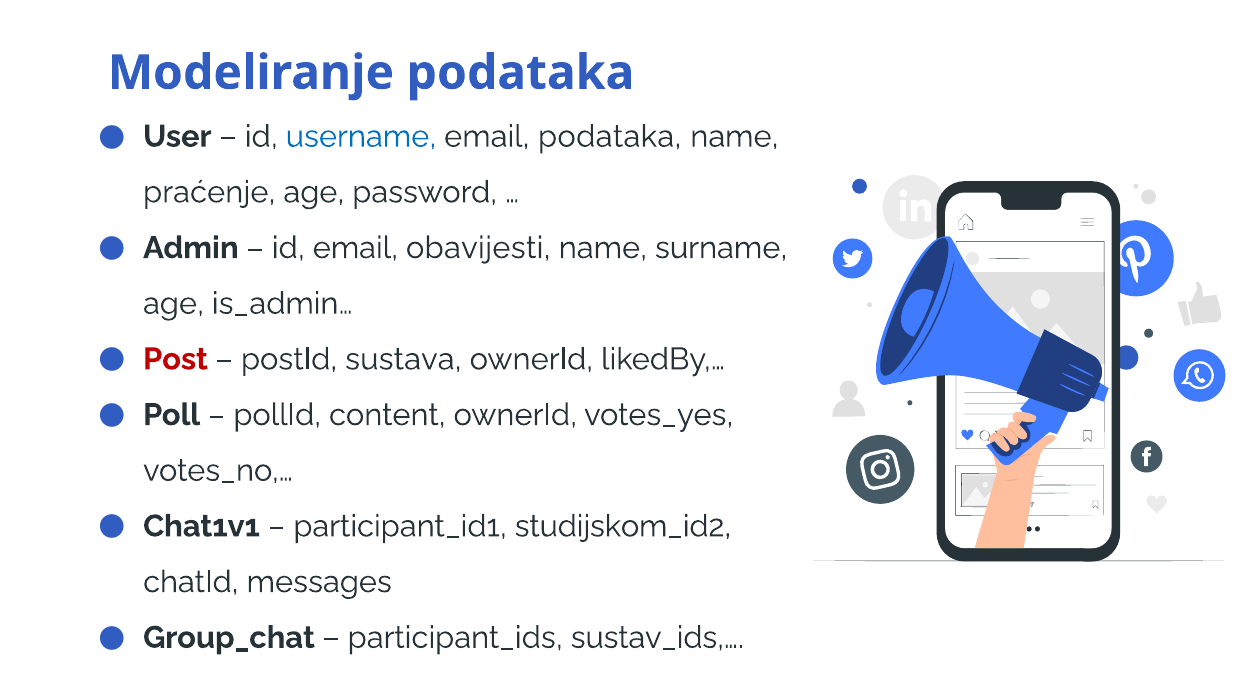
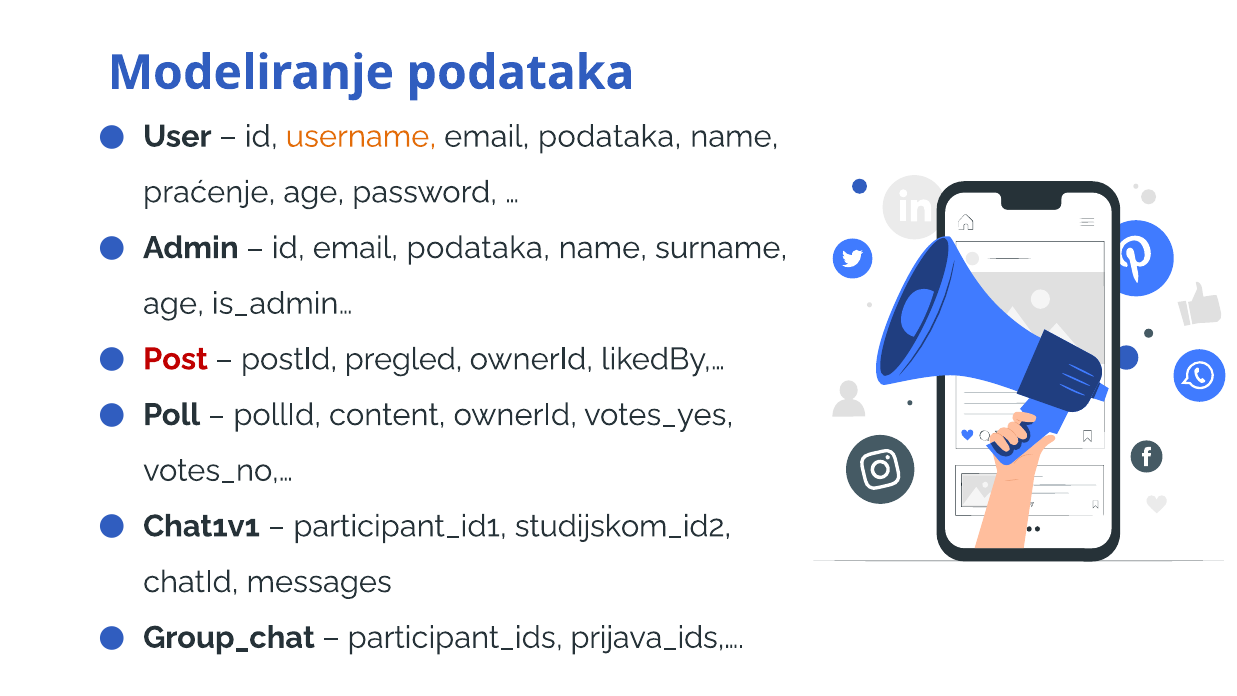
username colour: blue -> orange (361, 136)
id email obavijesti: obavijesti -> podataka (478, 248)
sustava: sustava -> pregled (404, 359)
sustav_ids,…: sustav_ids,… -> prijava_ids,… (657, 637)
